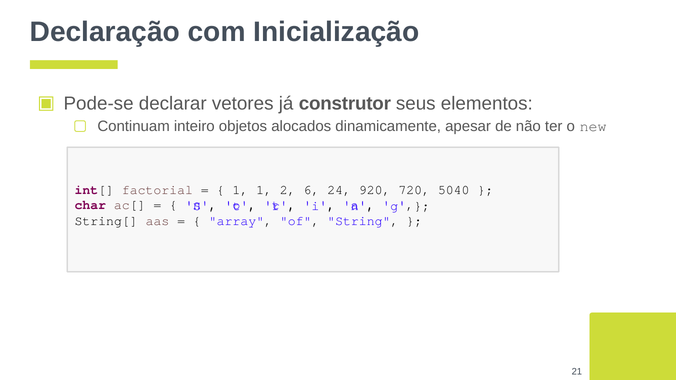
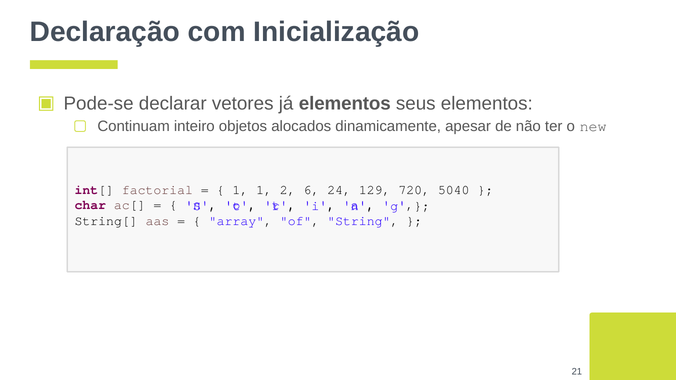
já construtor: construtor -> elementos (345, 104)
920: 920 -> 129 (375, 190)
